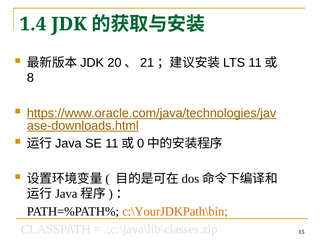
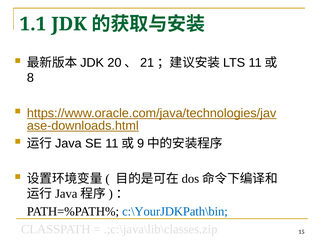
1.4: 1.4 -> 1.1 (33, 24)
0: 0 -> 9 (141, 143)
c:\YourJDKPath\bin colour: orange -> blue (175, 211)
